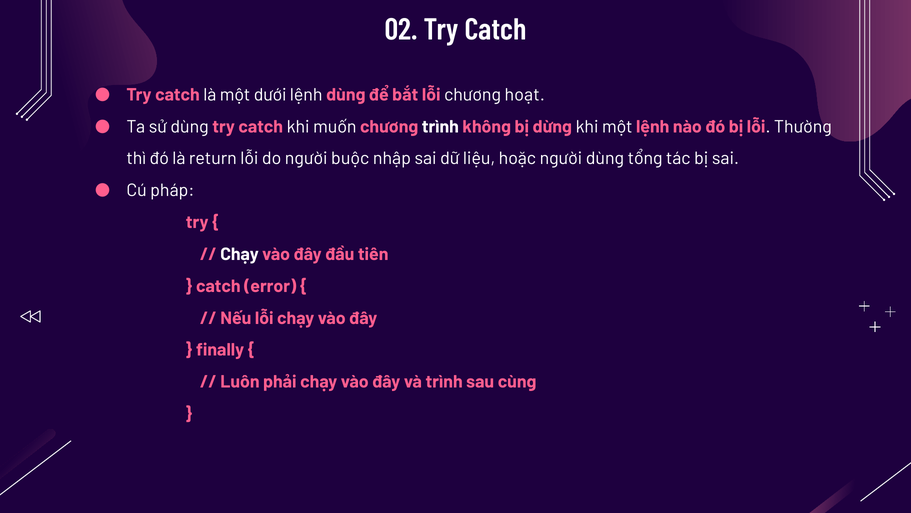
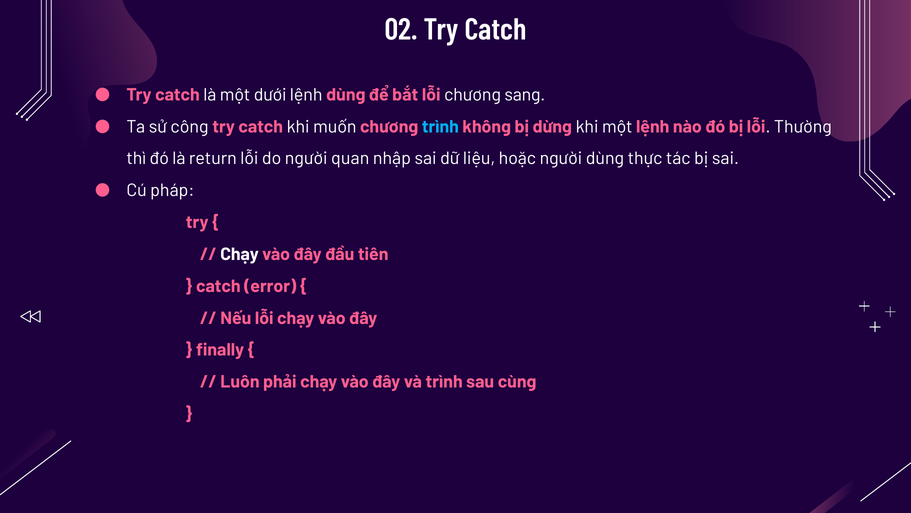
hoạt: hoạt -> sang (525, 95)
sử dùng: dùng -> công (190, 127)
trình colour: white -> light blue (440, 127)
buộc: buộc -> quan (350, 158)
tổng: tổng -> thực (645, 158)
